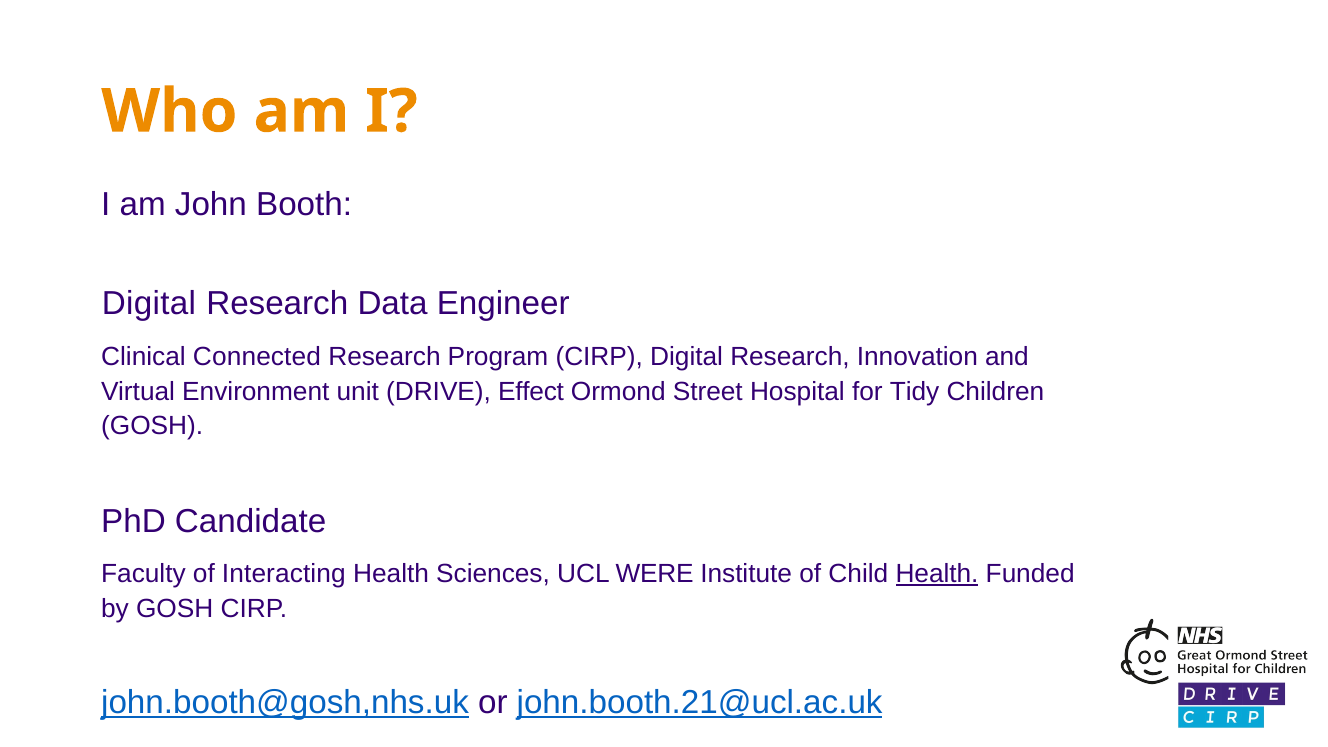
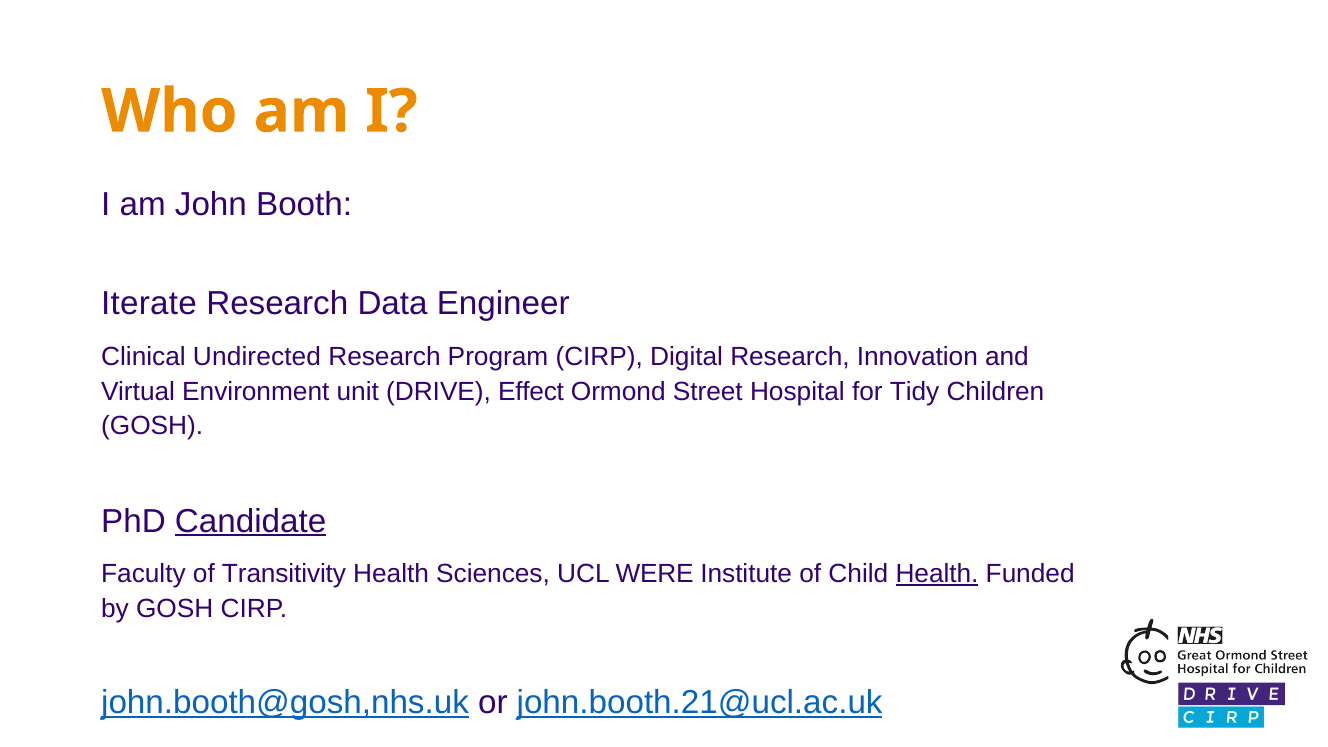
Digital: Digital -> Iterate (149, 304)
Connected: Connected -> Undirected (257, 357)
Candidate underline: none -> present (251, 521)
Interacting: Interacting -> Transitivity (284, 574)
